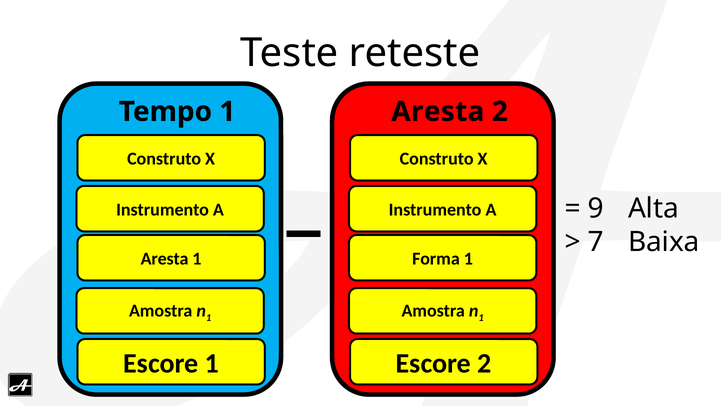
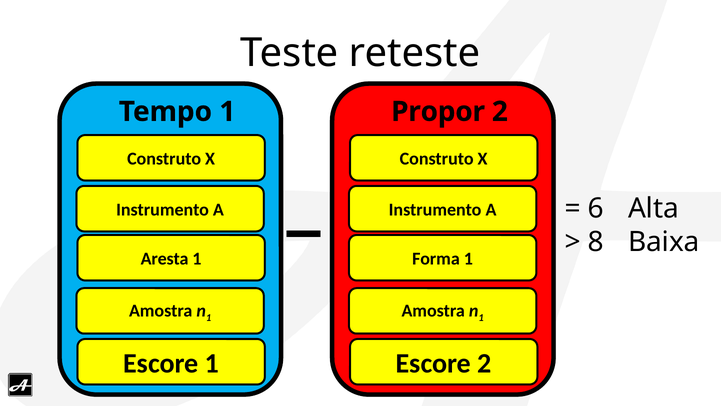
Aresta: Aresta -> Propor (438, 112)
9: 9 -> 6 (596, 208)
7: 7 -> 8 (596, 242)
